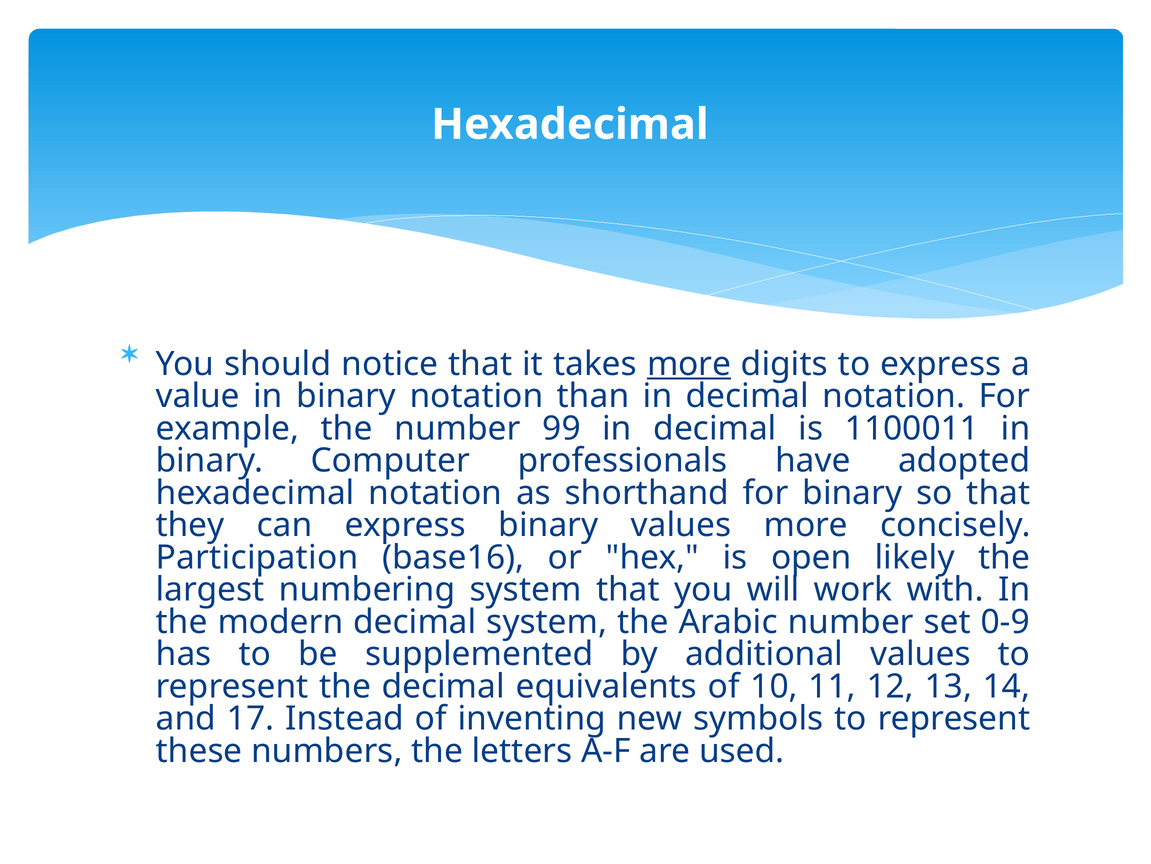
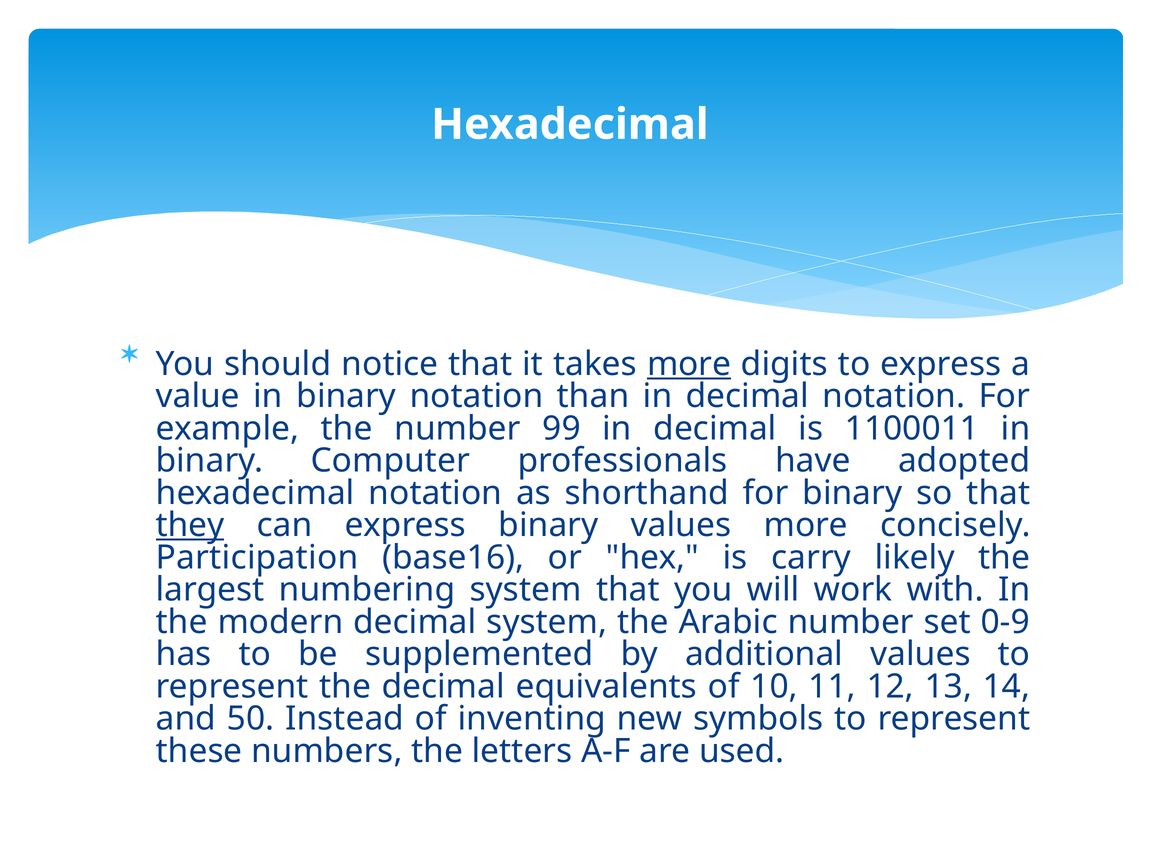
they underline: none -> present (190, 525)
open: open -> carry (811, 557)
17: 17 -> 50 (251, 718)
